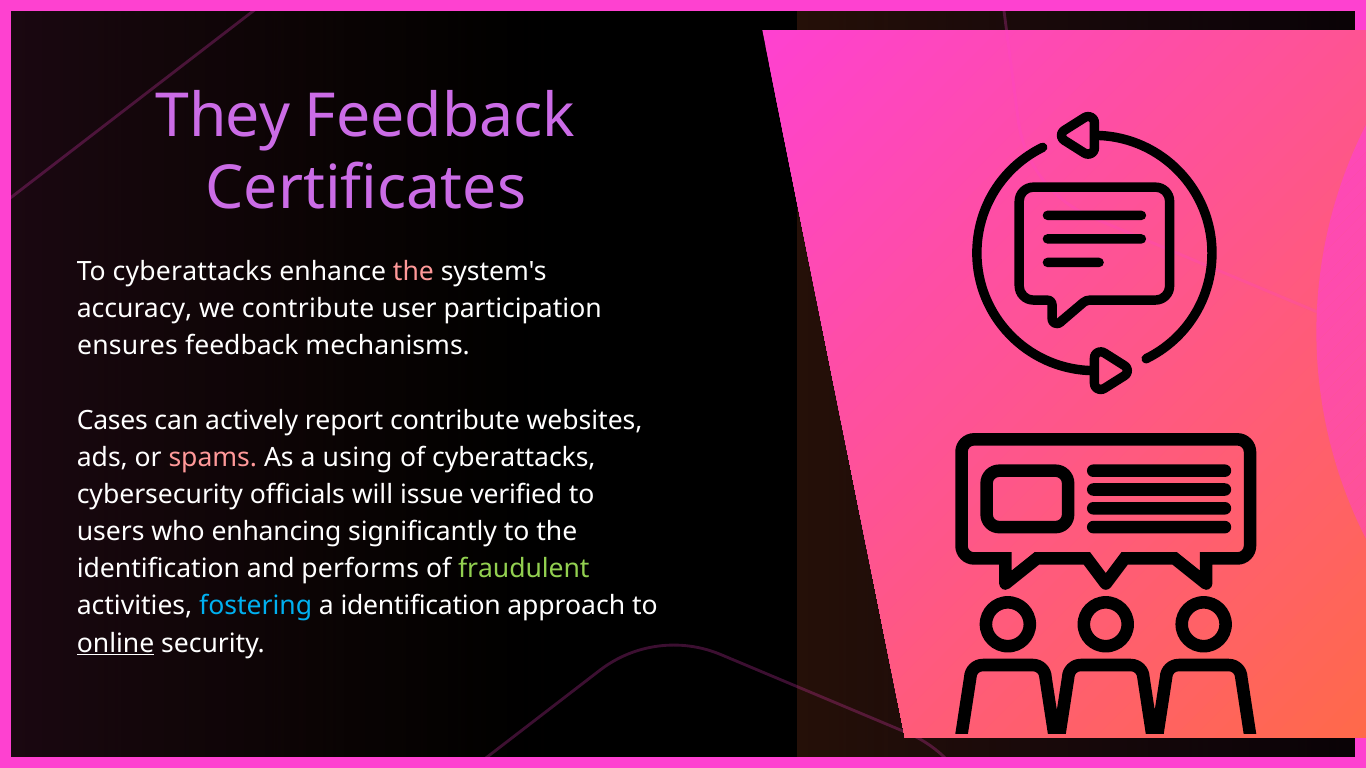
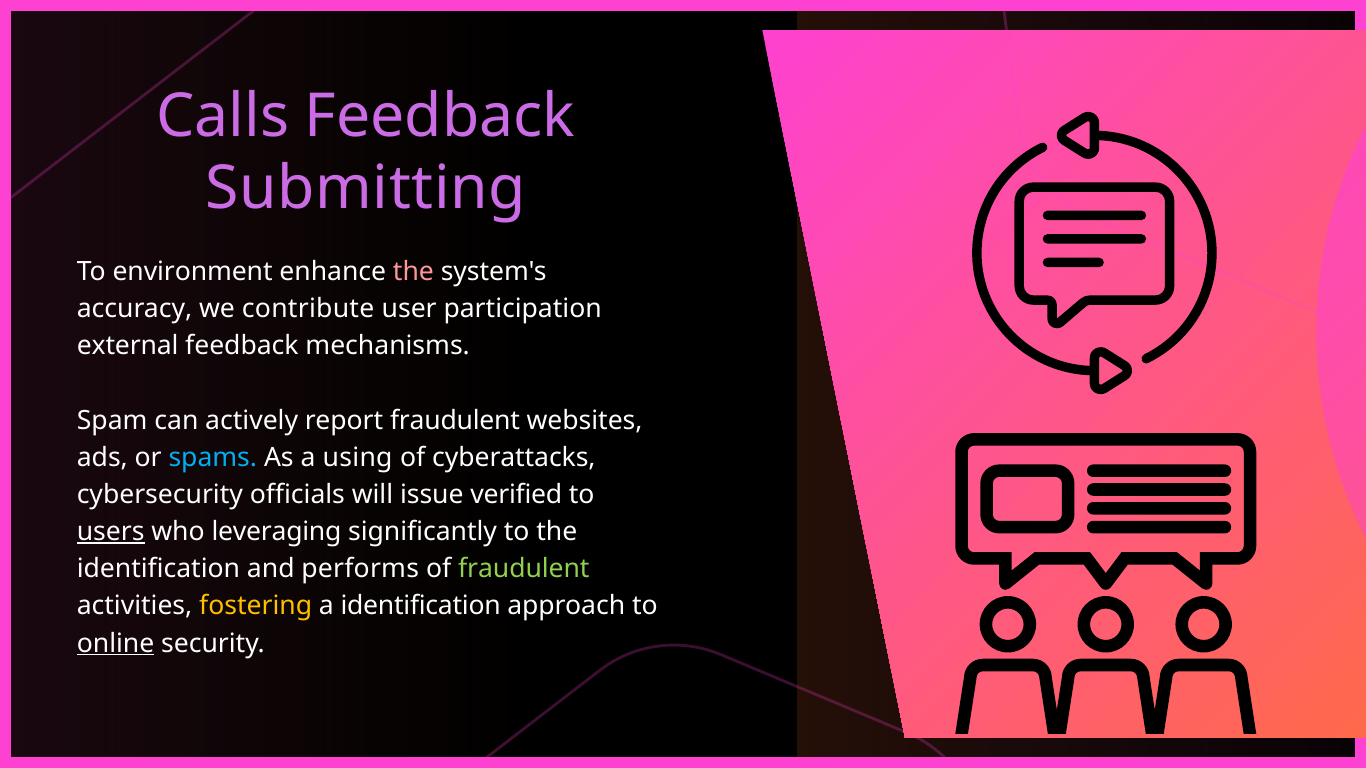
They: They -> Calls (223, 117)
Certificates: Certificates -> Submitting (366, 189)
To cyberattacks: cyberattacks -> environment (193, 272)
ensures: ensures -> external (128, 346)
Cases: Cases -> Spam (112, 420)
report contribute: contribute -> fraudulent (455, 420)
spams colour: pink -> light blue (213, 458)
users underline: none -> present (111, 532)
enhancing: enhancing -> leveraging (276, 532)
fostering colour: light blue -> yellow (256, 606)
